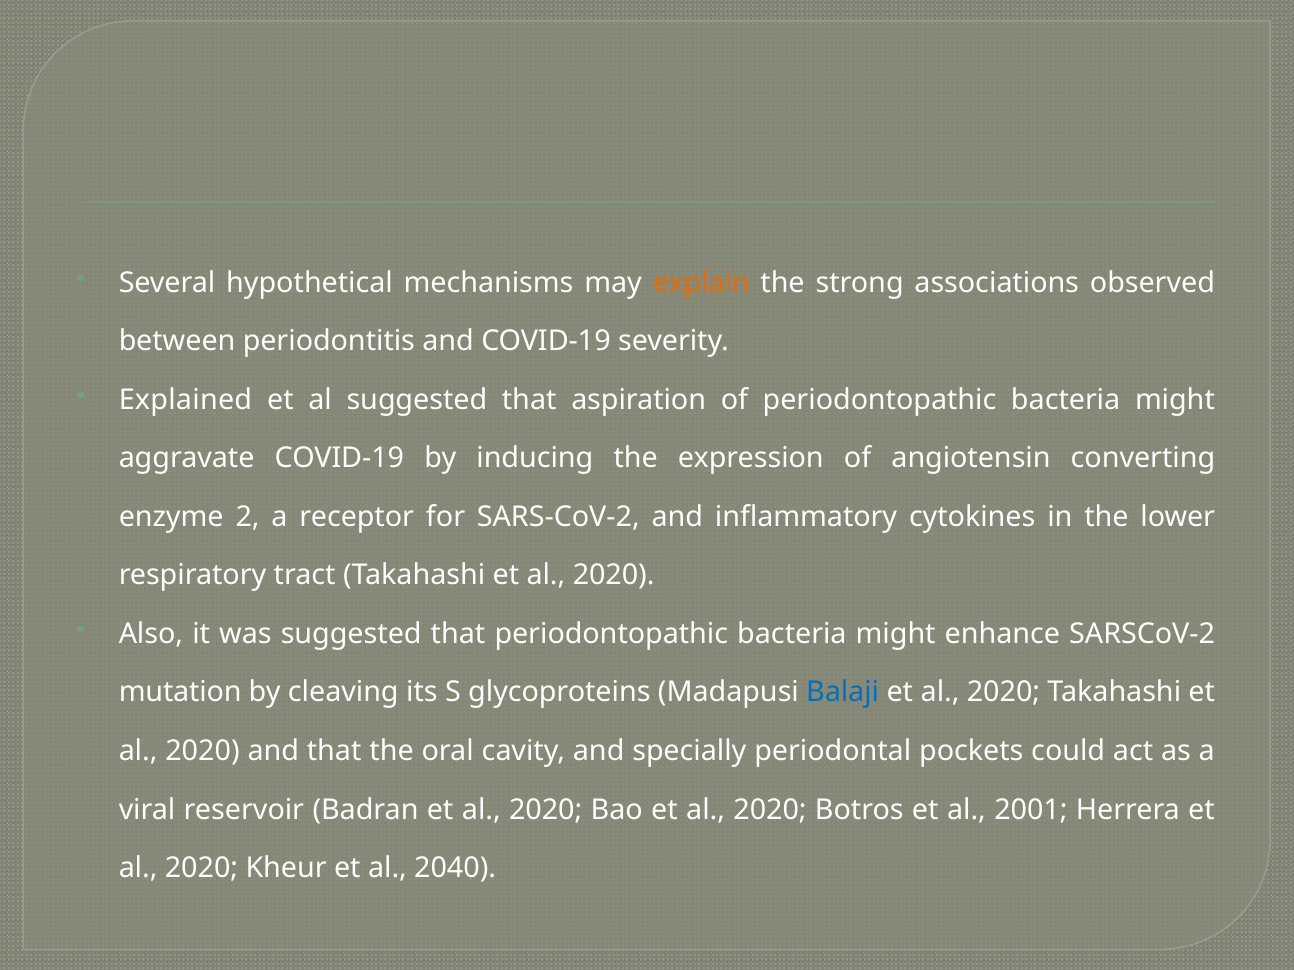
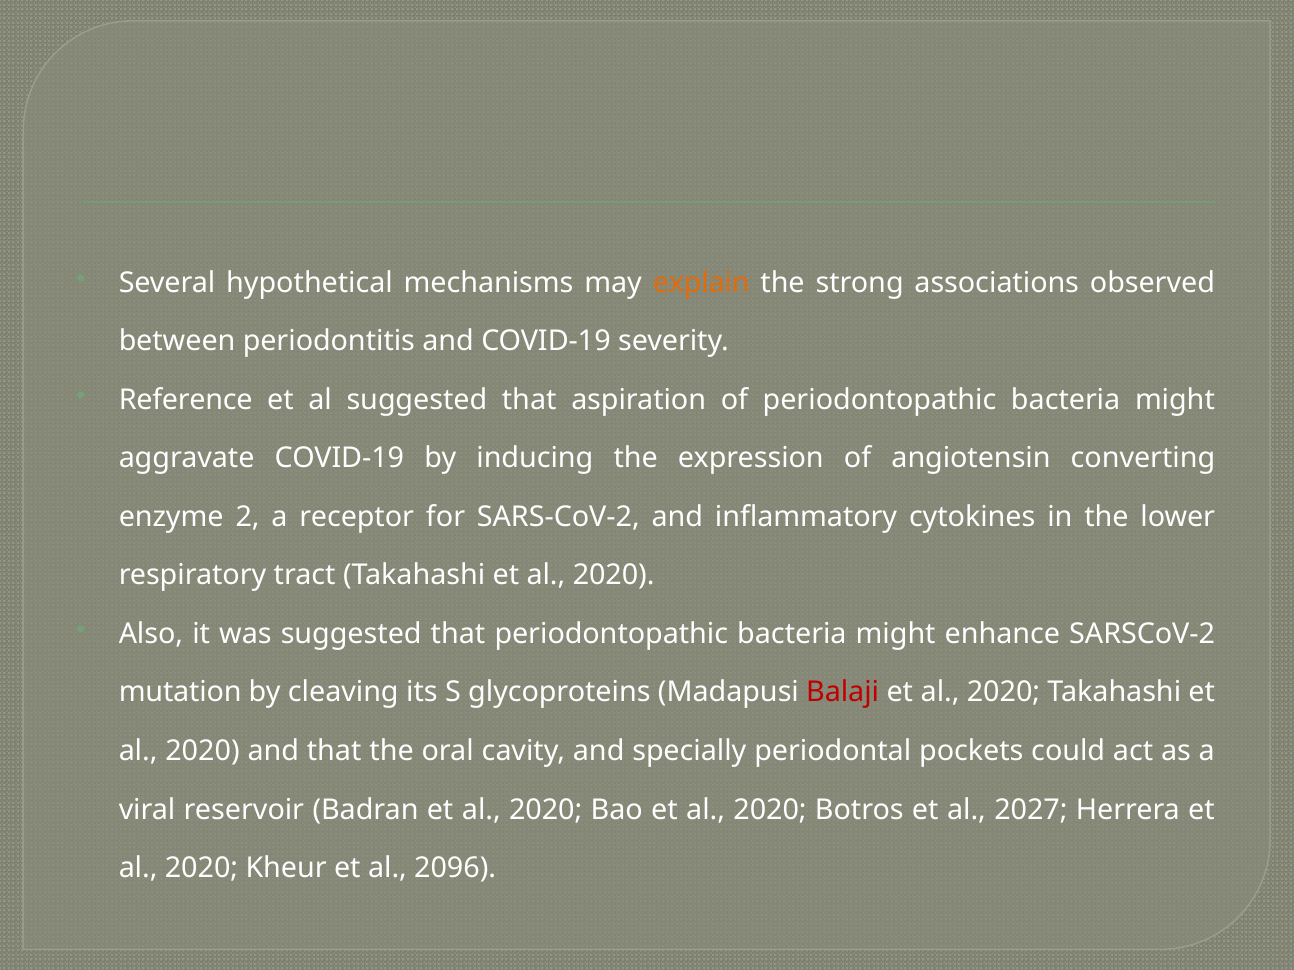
Explained: Explained -> Reference (186, 400)
Balaji colour: blue -> red (843, 693)
2001: 2001 -> 2027 (1031, 810)
2040: 2040 -> 2096 (455, 869)
